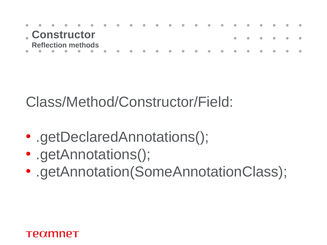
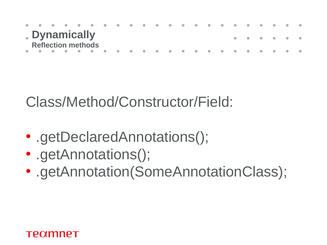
Constructor: Constructor -> Dynamically (64, 35)
